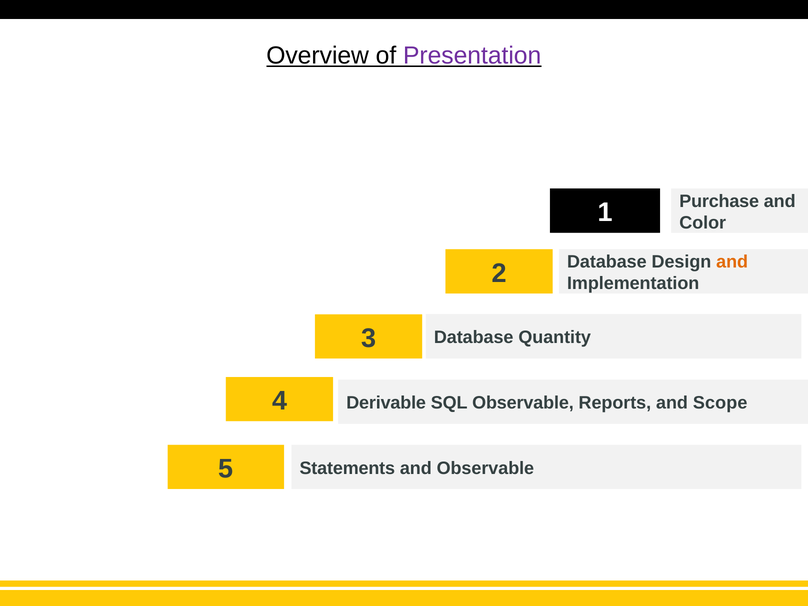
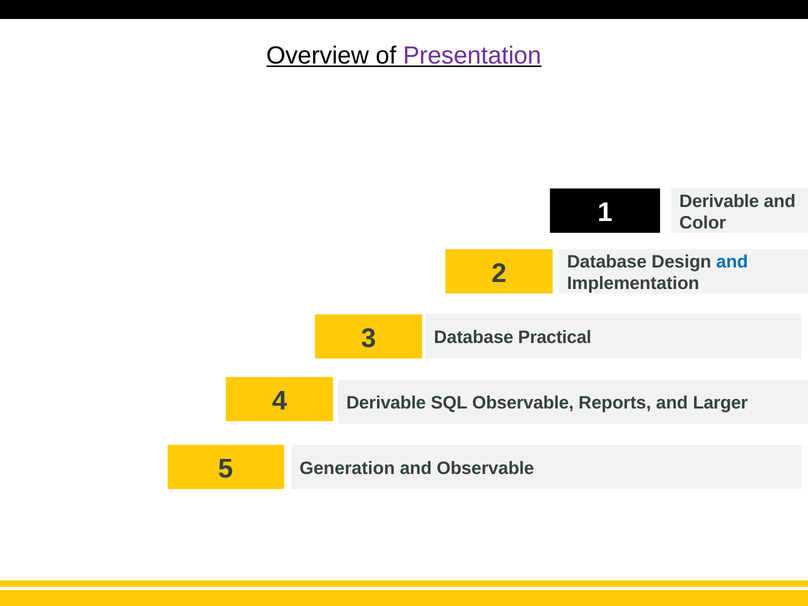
Purchase: Purchase -> Derivable (719, 201)
and colour: orange -> blue (732, 262)
Quantity: Quantity -> Practical (555, 338)
Scope: Scope -> Larger (720, 403)
Statements: Statements -> Generation (347, 468)
